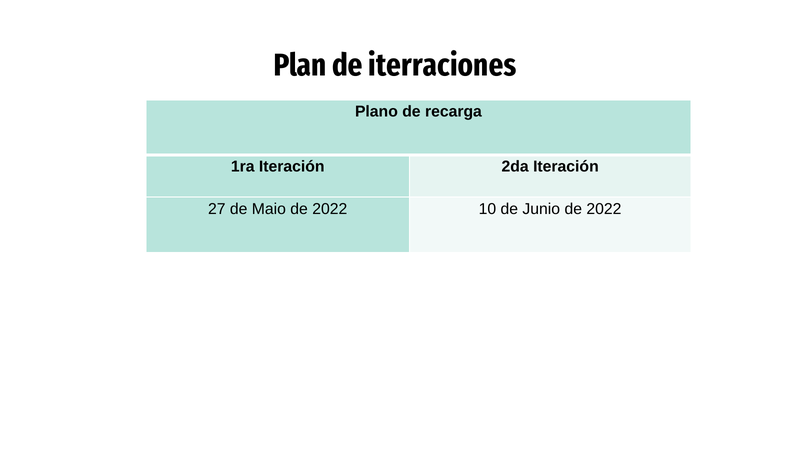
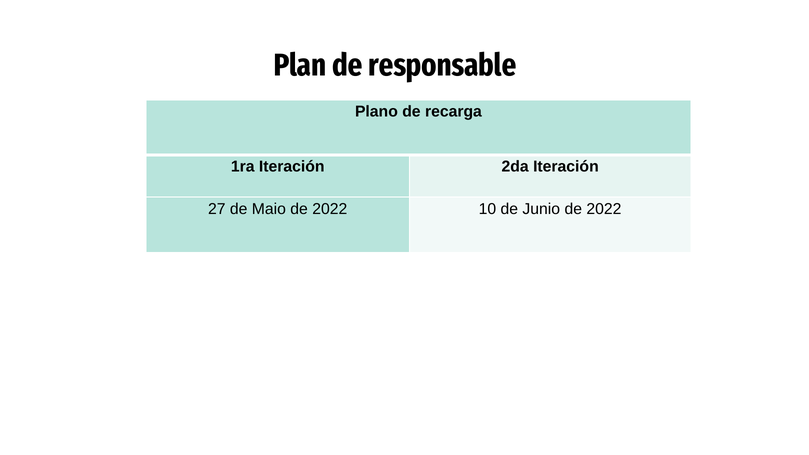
iterraciones: iterraciones -> responsable (443, 65)
